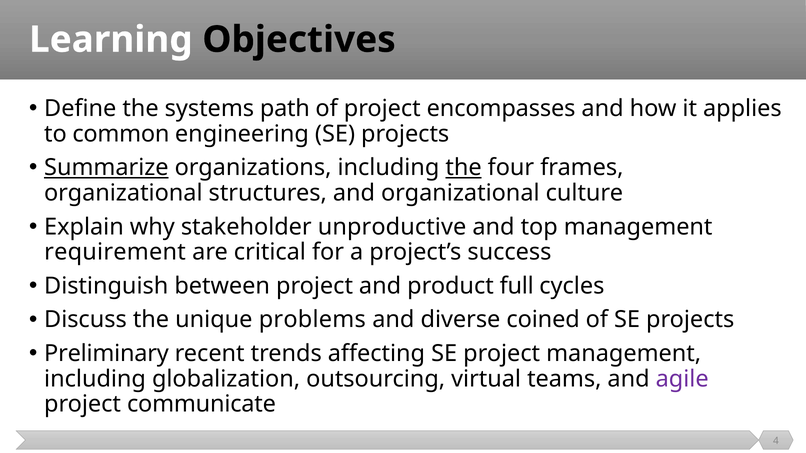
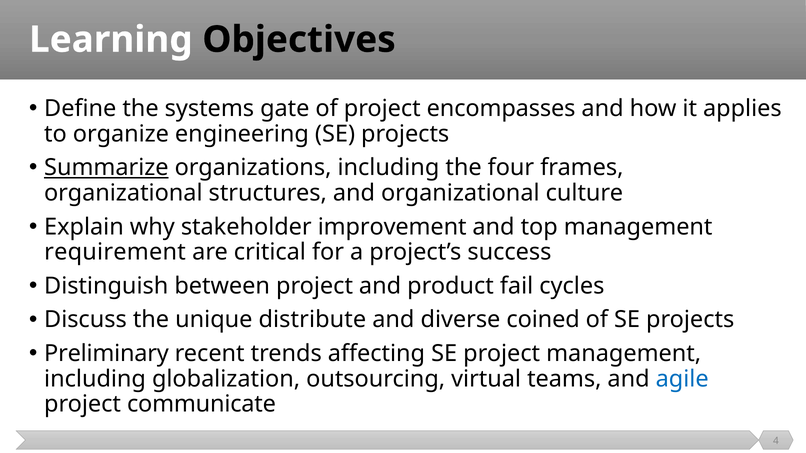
path: path -> gate (285, 109)
common: common -> organize (121, 134)
the underline: present -> none (464, 168)
unproductive: unproductive -> improvement (392, 227)
full: full -> fail (517, 286)
problems: problems -> distribute (312, 320)
agile colour: purple -> blue (682, 379)
